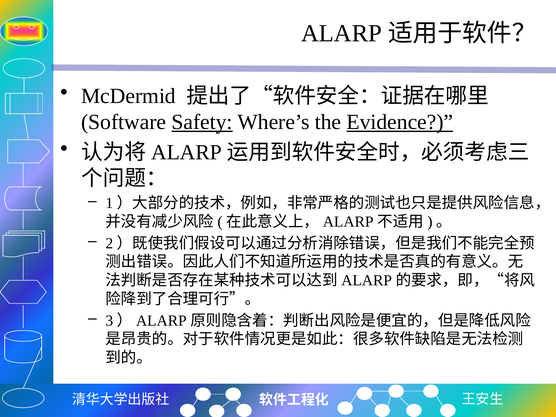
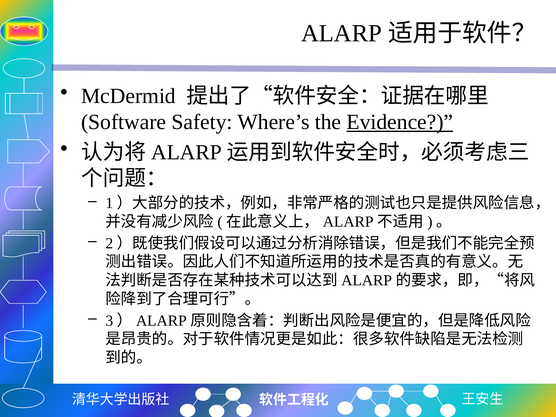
Safety underline: present -> none (202, 122)
